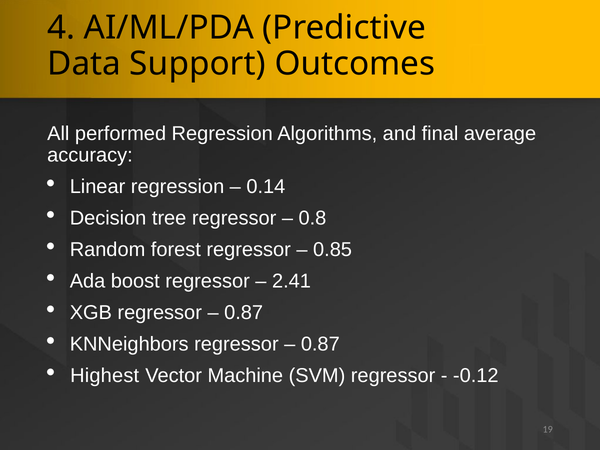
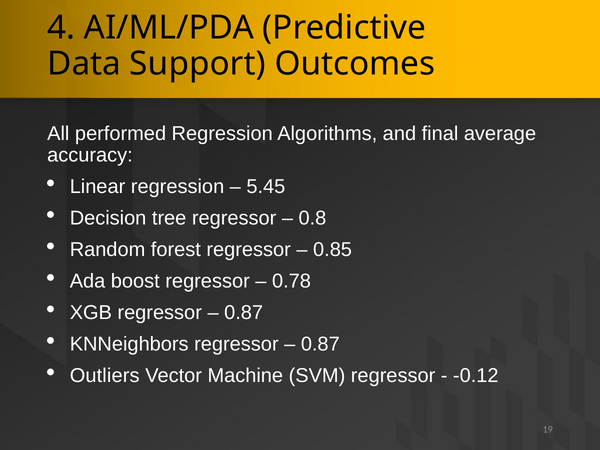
0.14: 0.14 -> 5.45 (266, 187)
2.41: 2.41 -> 0.78 (291, 281)
Highest: Highest -> Outliers (105, 376)
